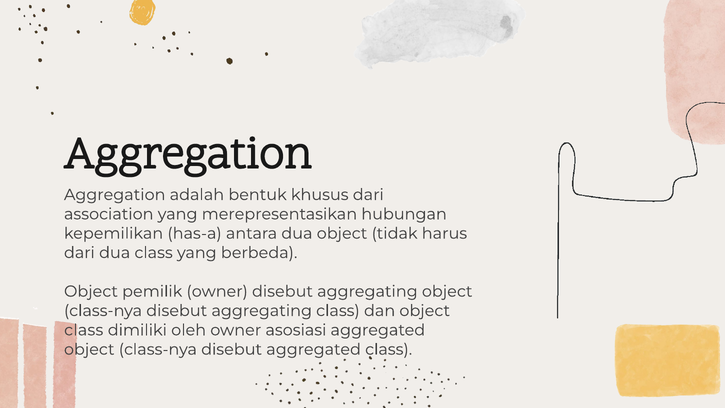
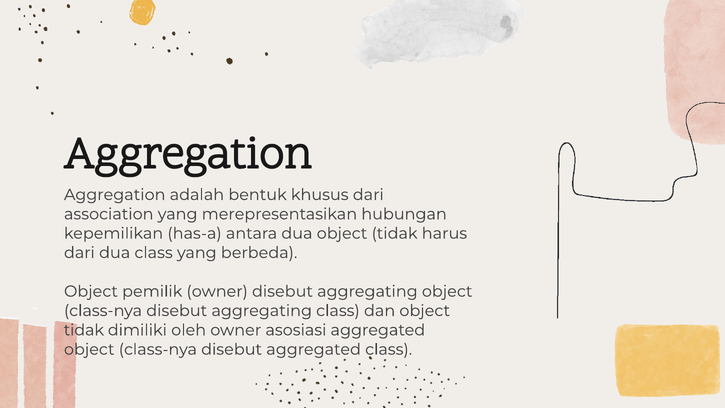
class: class -> tidak (84, 330)
